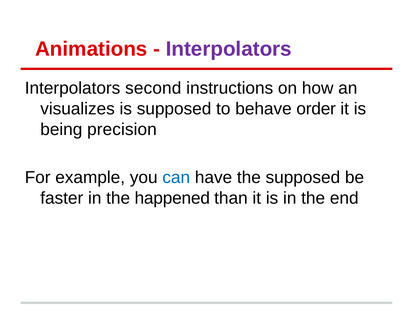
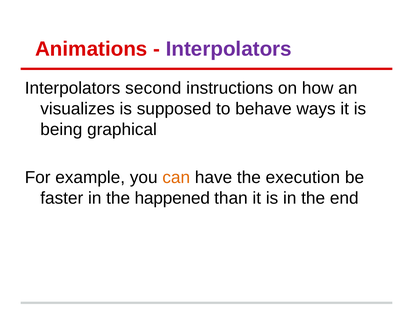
order: order -> ways (316, 109)
precision: precision -> graphical (122, 129)
can colour: blue -> orange (176, 177)
the supposed: supposed -> execution (303, 177)
